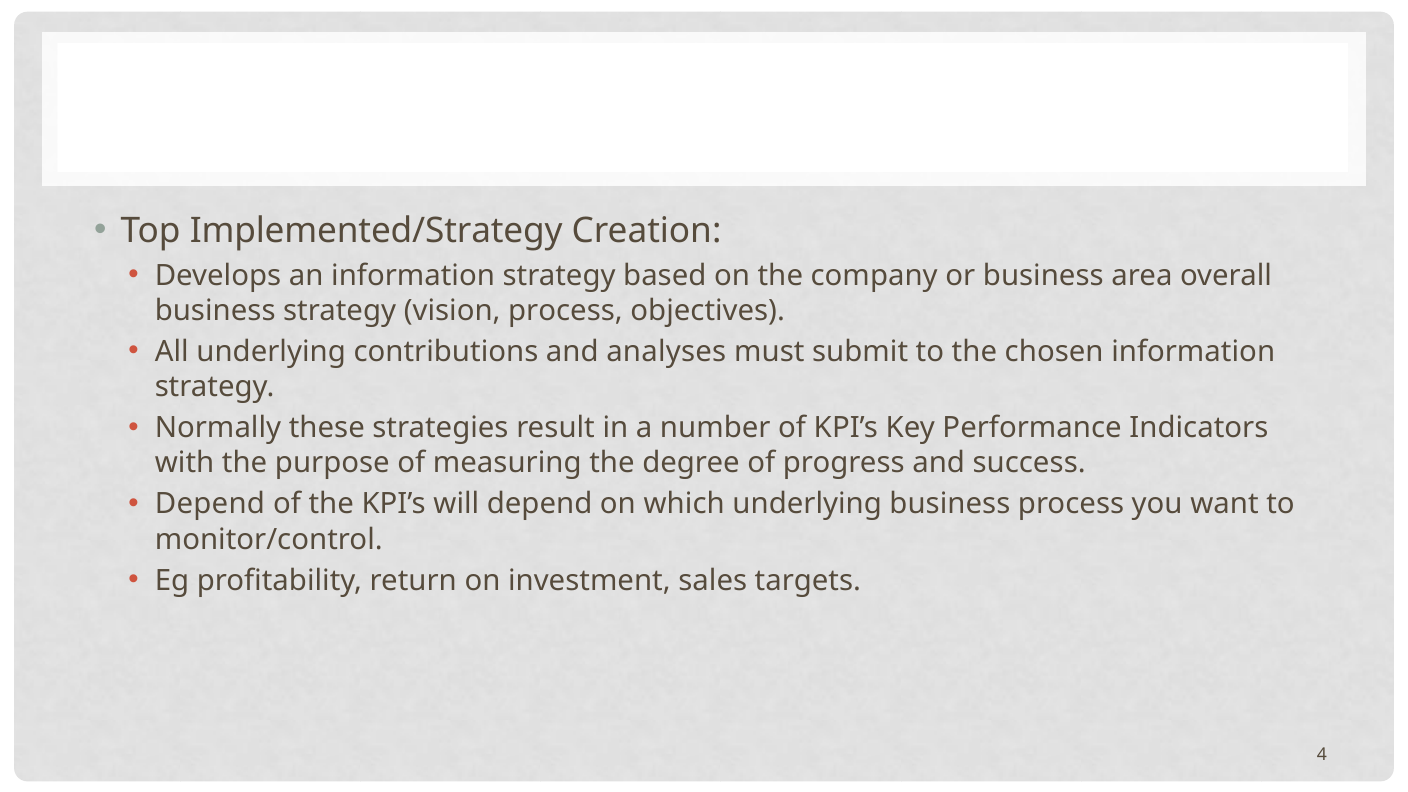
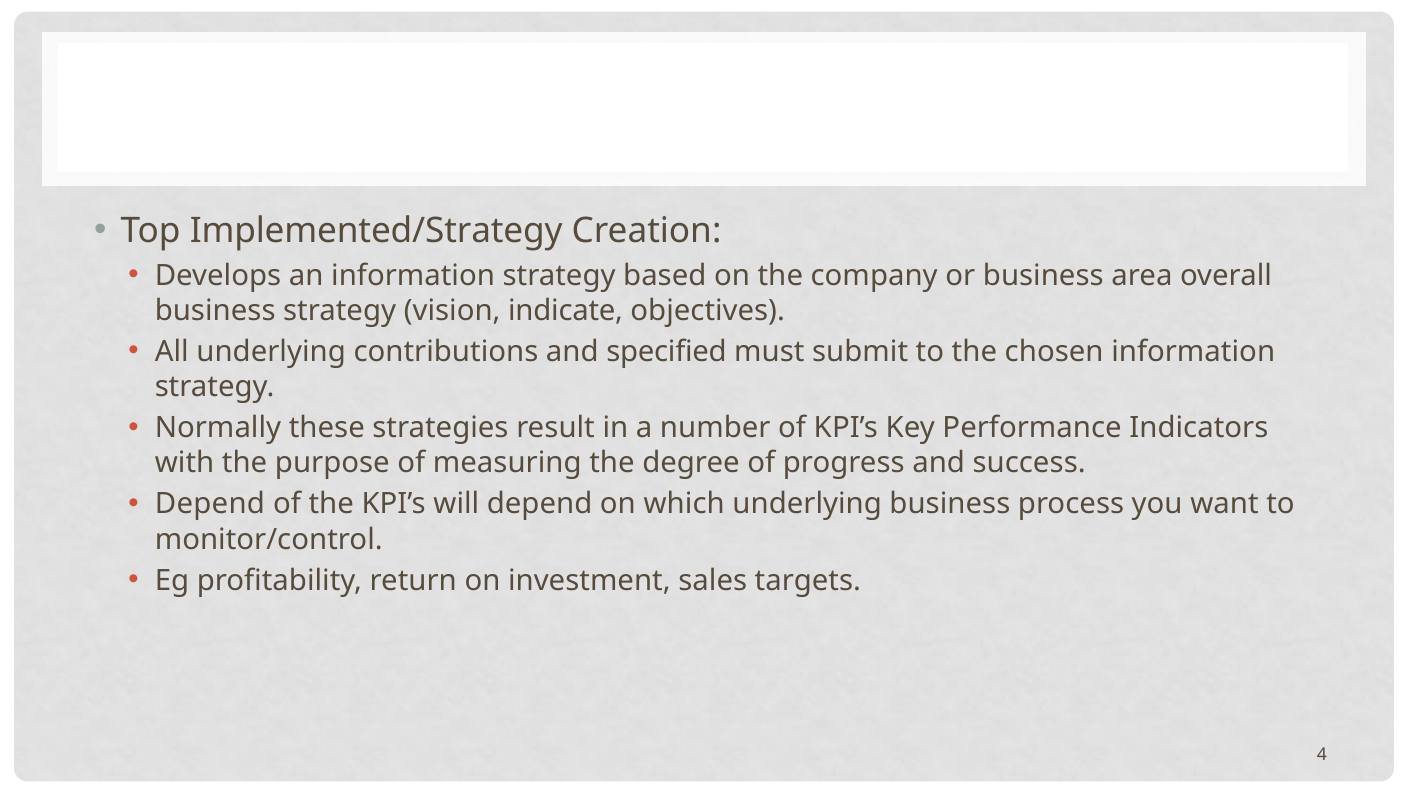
vision process: process -> indicate (566, 311)
analyses: analyses -> specified (667, 352)
